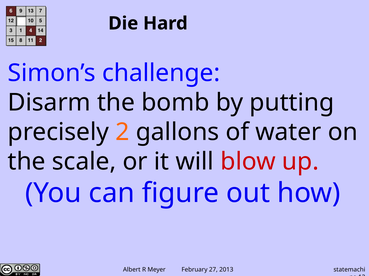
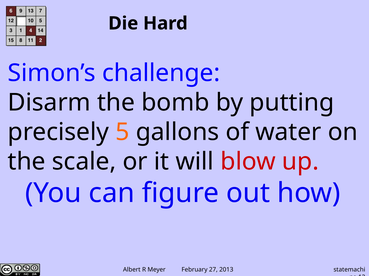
2: 2 -> 5 (122, 132)
